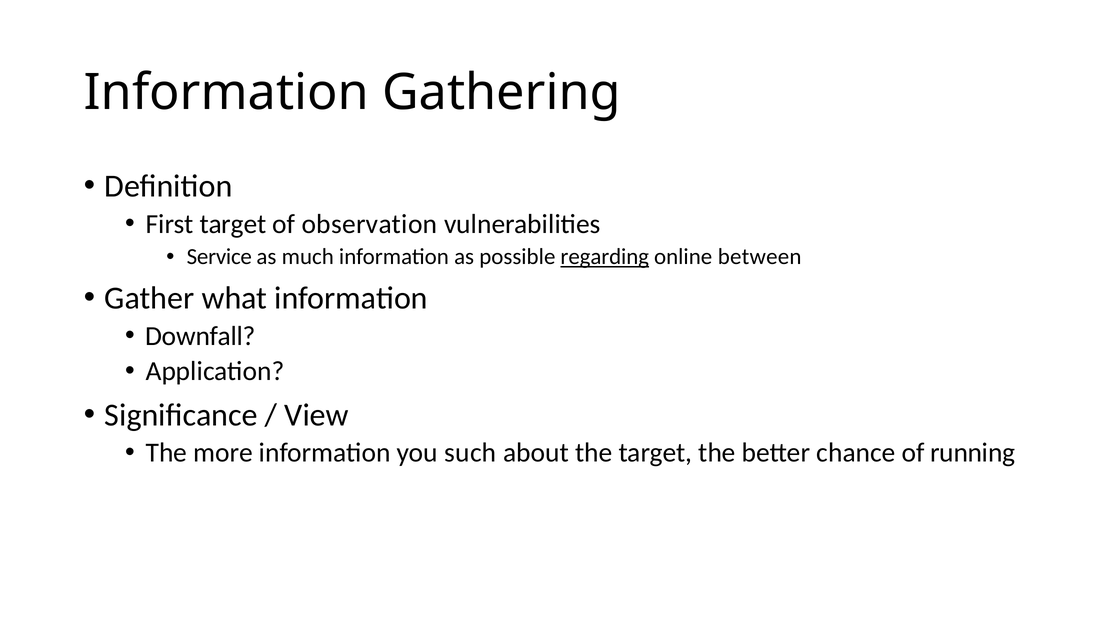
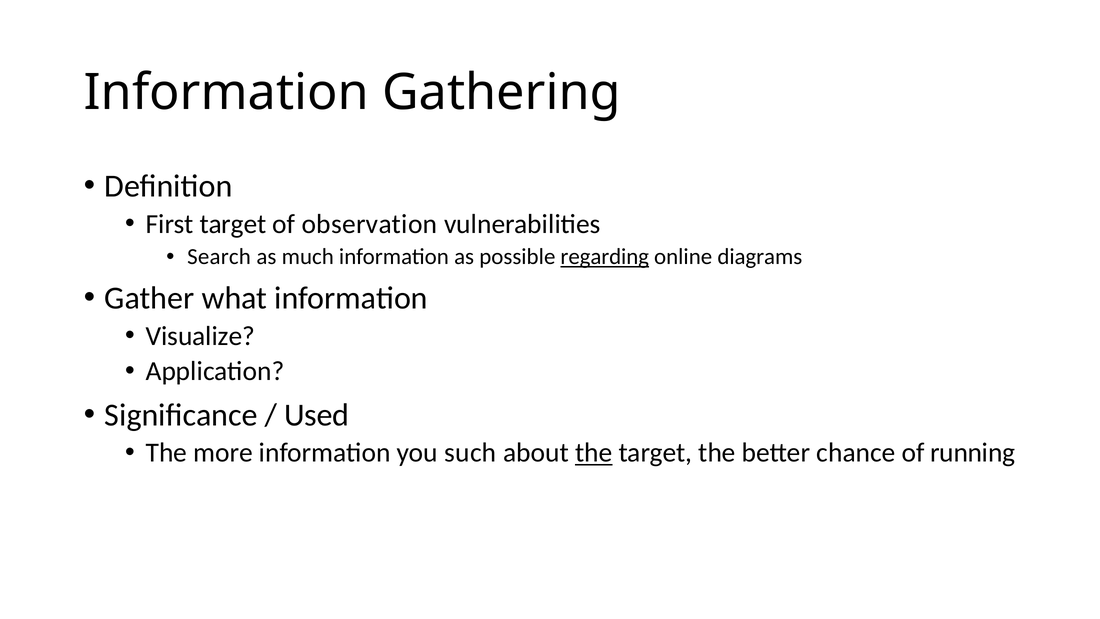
Service: Service -> Search (219, 257)
between: between -> diagrams (760, 257)
Downfall: Downfall -> Visualize (200, 336)
View: View -> Used (317, 415)
the underline: none -> present (594, 453)
